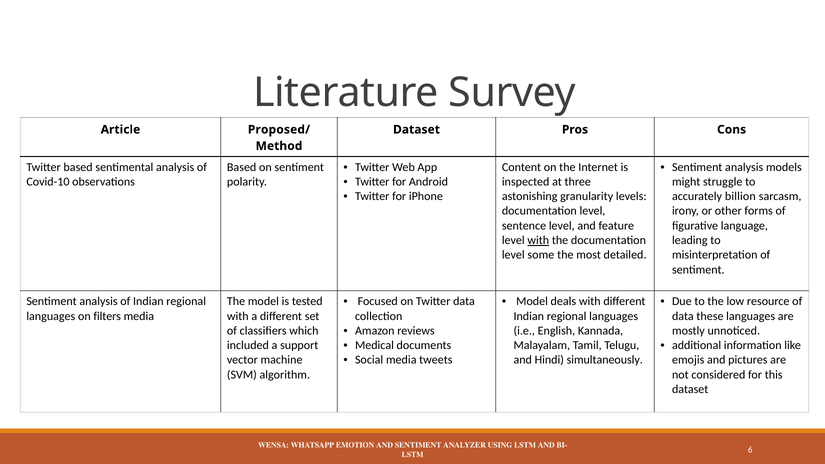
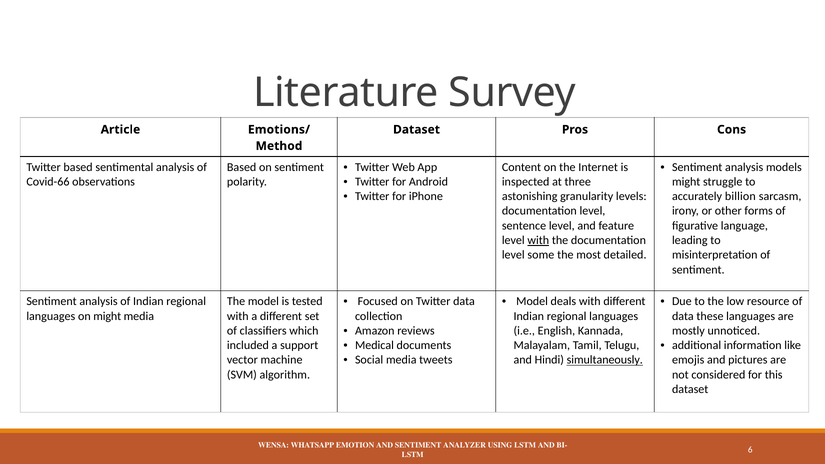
Proposed/: Proposed/ -> Emotions/ (279, 130)
Covid-10: Covid-10 -> Covid-66 (48, 182)
on filters: filters -> might (107, 316)
simultaneously underline: none -> present (605, 360)
